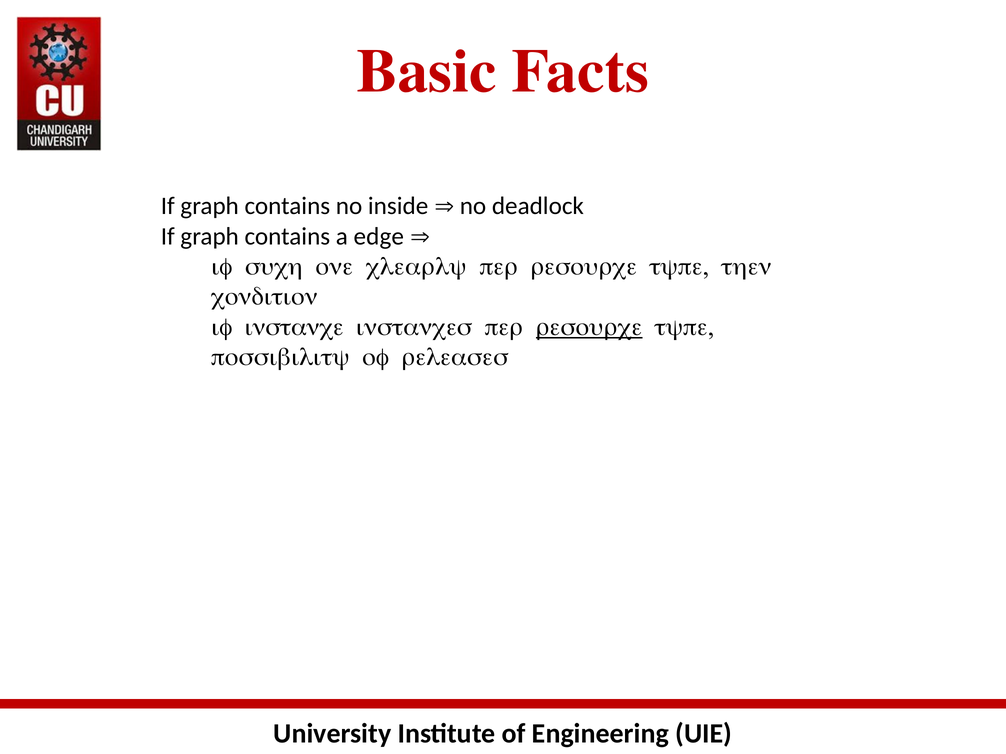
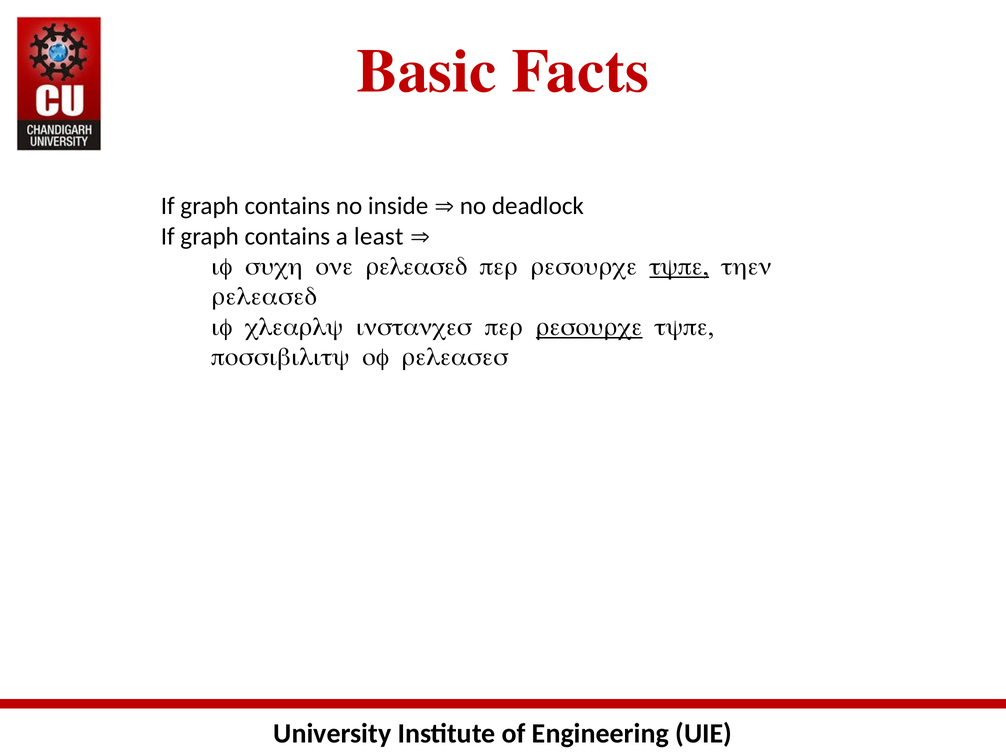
edge: edge -> least (379, 236)
one clearly: clearly -> released (416, 267)
type underline: none -> present (679, 267)
condition: condition -> released (264, 297)
instance: instance -> clearly (294, 327)
